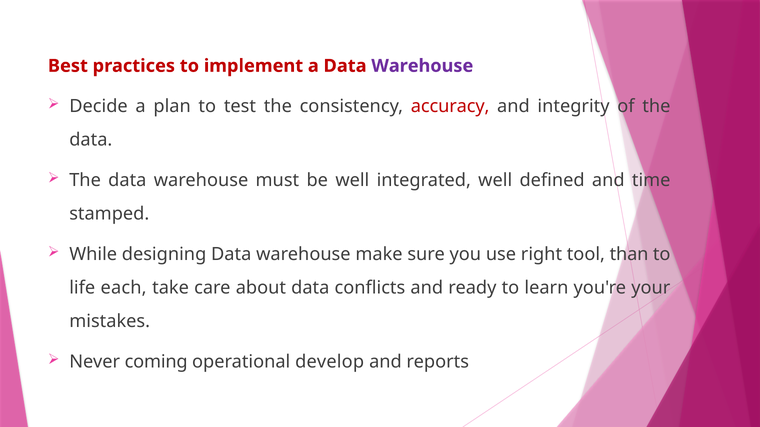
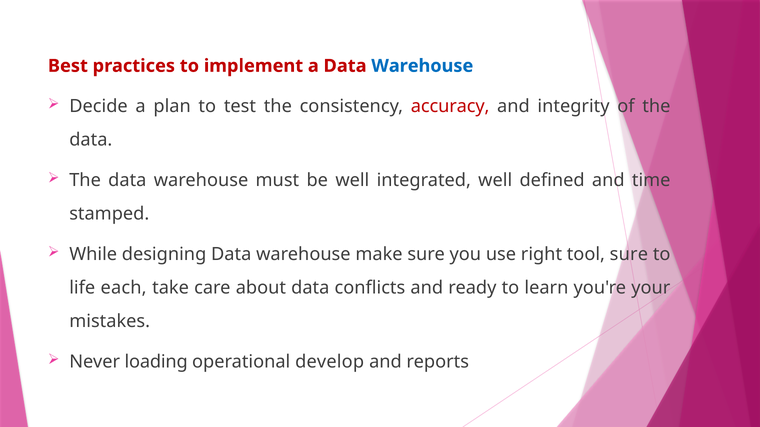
Warehouse colour: purple -> blue (422, 66)
tool than: than -> sure (629, 255)
coming: coming -> loading (156, 362)
